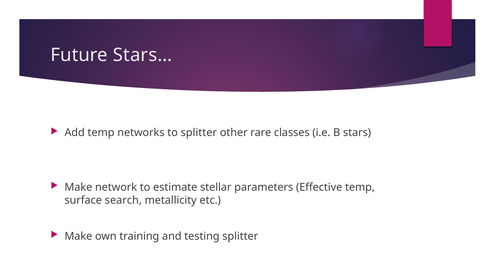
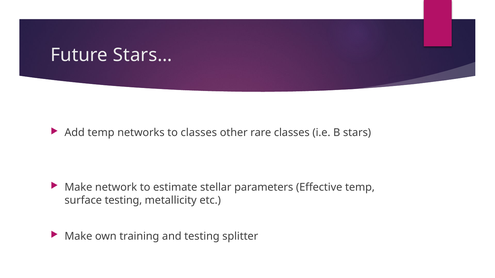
to splitter: splitter -> classes (199, 133)
surface search: search -> testing (123, 200)
